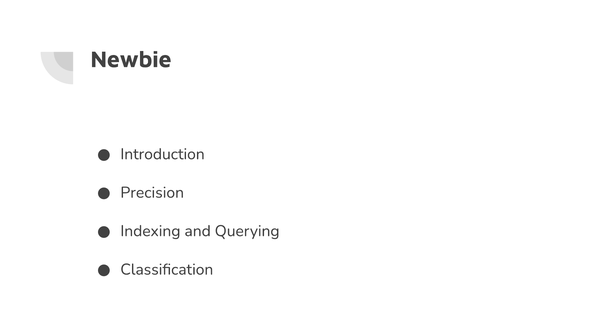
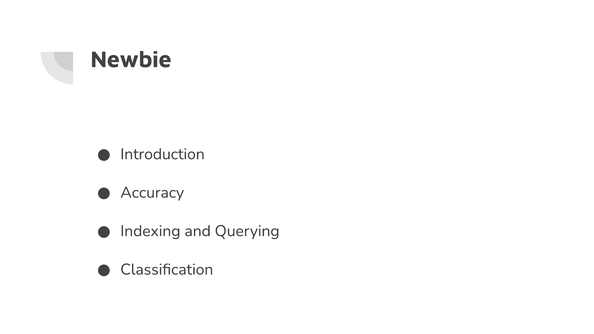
Precision: Precision -> Accuracy (152, 193)
